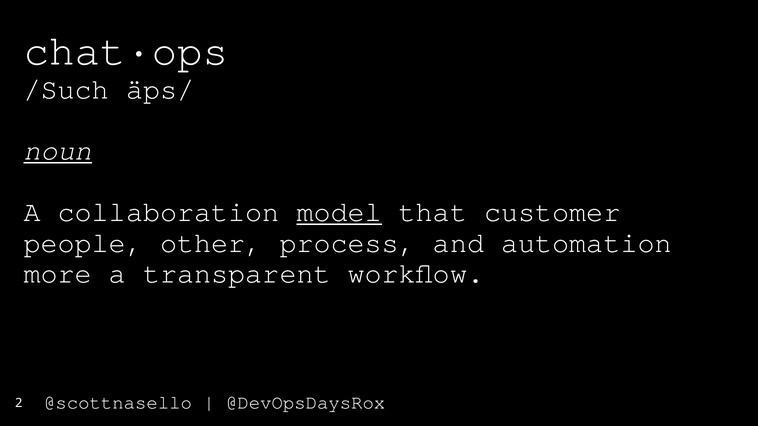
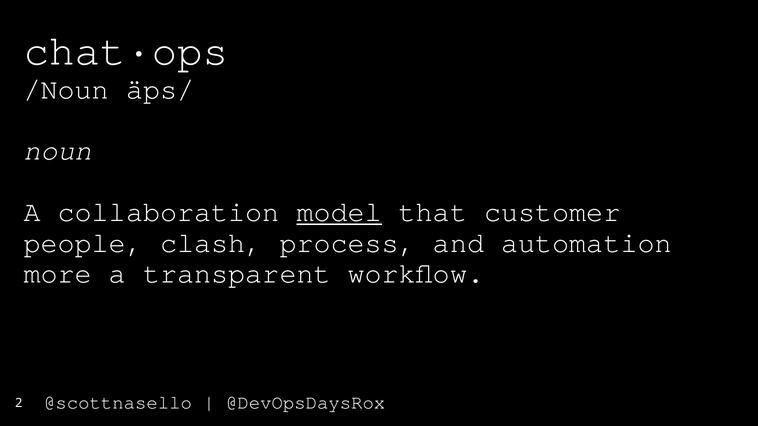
/Such: /Such -> /Noun (66, 89)
noun underline: present -> none (58, 151)
other: other -> clash (211, 243)
